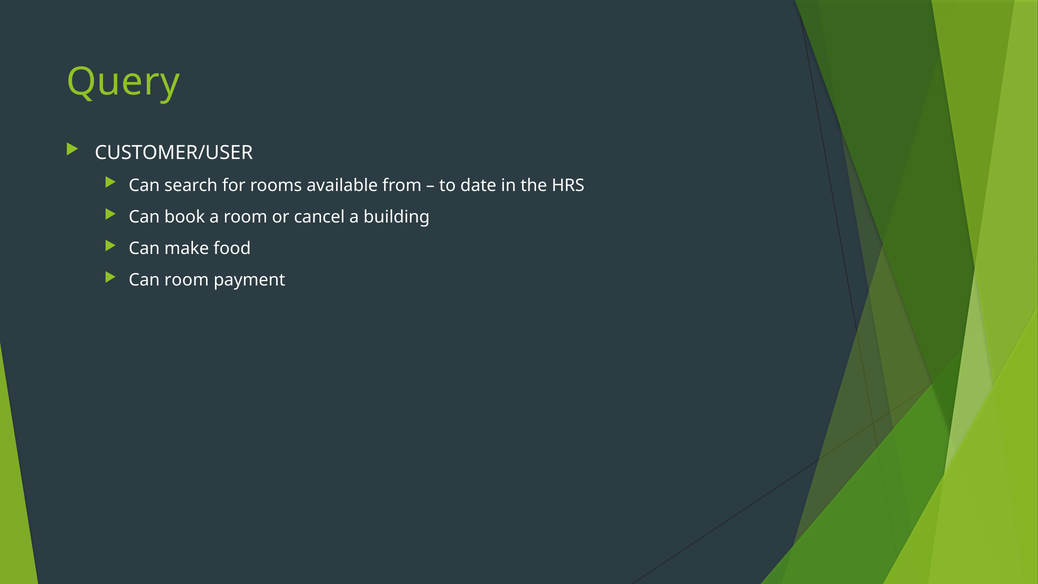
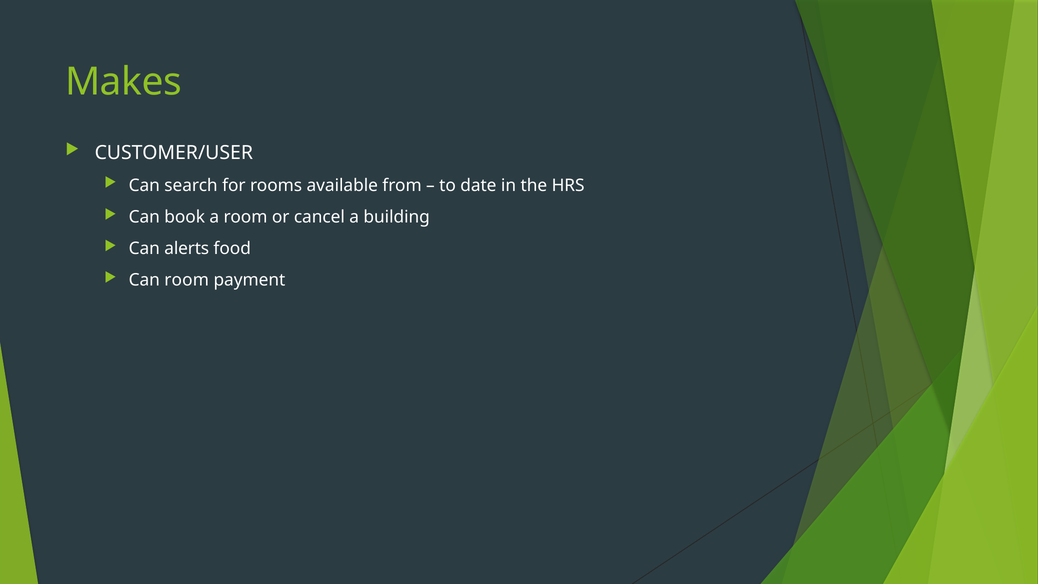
Query: Query -> Makes (124, 82)
make: make -> alerts (187, 248)
